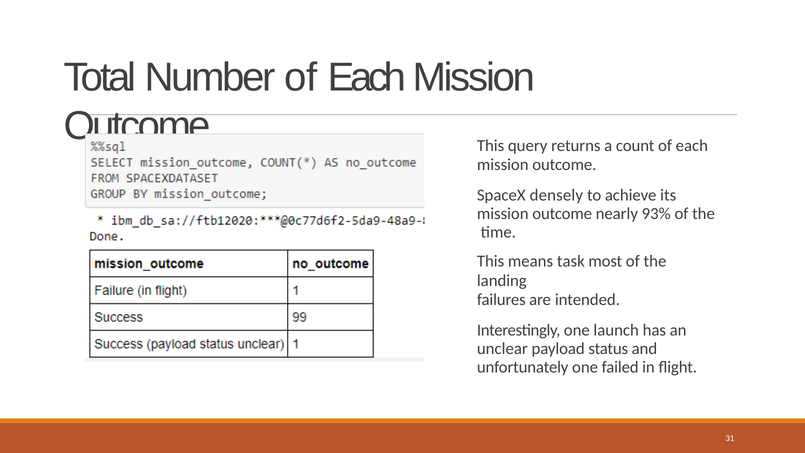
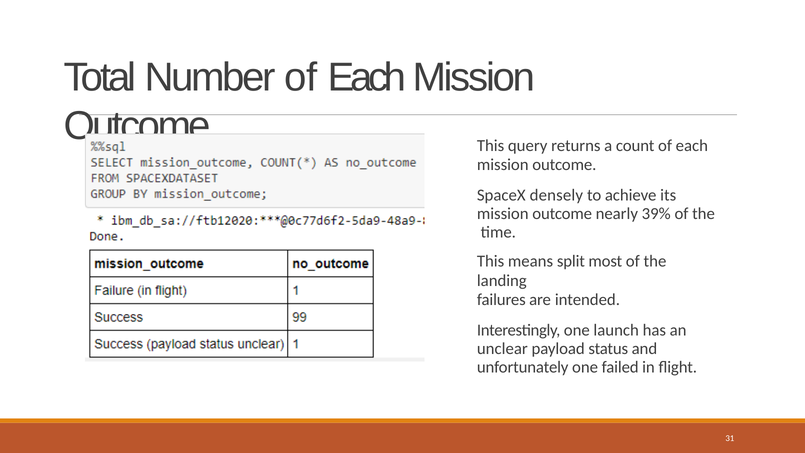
93%: 93% -> 39% (656, 214)
task: task -> split (571, 261)
